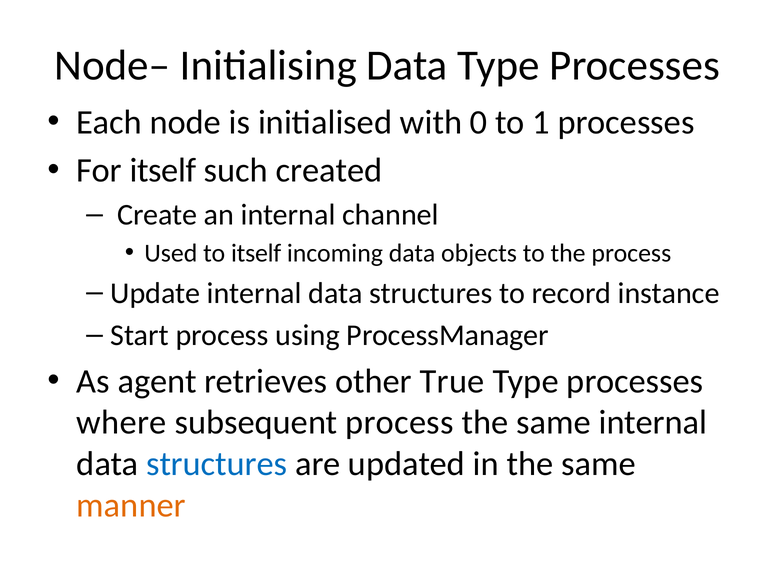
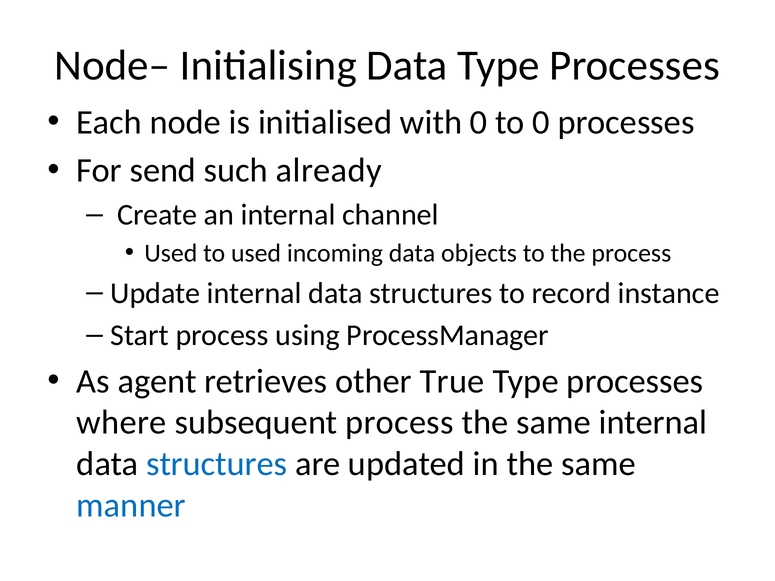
to 1: 1 -> 0 (541, 122)
For itself: itself -> send (163, 171)
created: created -> already (329, 171)
to itself: itself -> used (256, 253)
manner colour: orange -> blue (131, 506)
